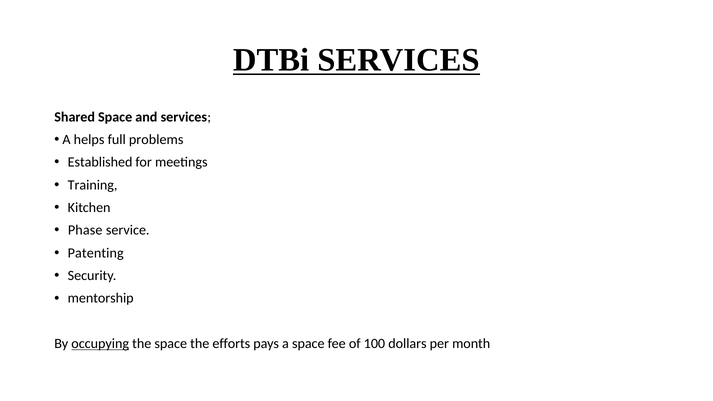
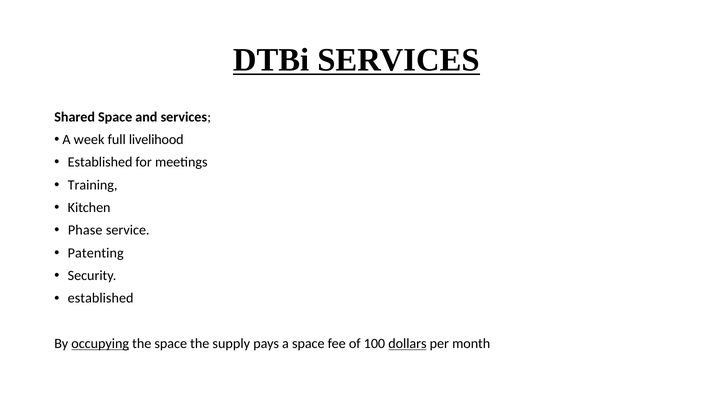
helps: helps -> week (89, 140)
problems: problems -> livelihood (156, 140)
mentorship: mentorship -> established (101, 298)
efforts: efforts -> supply (231, 344)
dollars underline: none -> present (407, 344)
